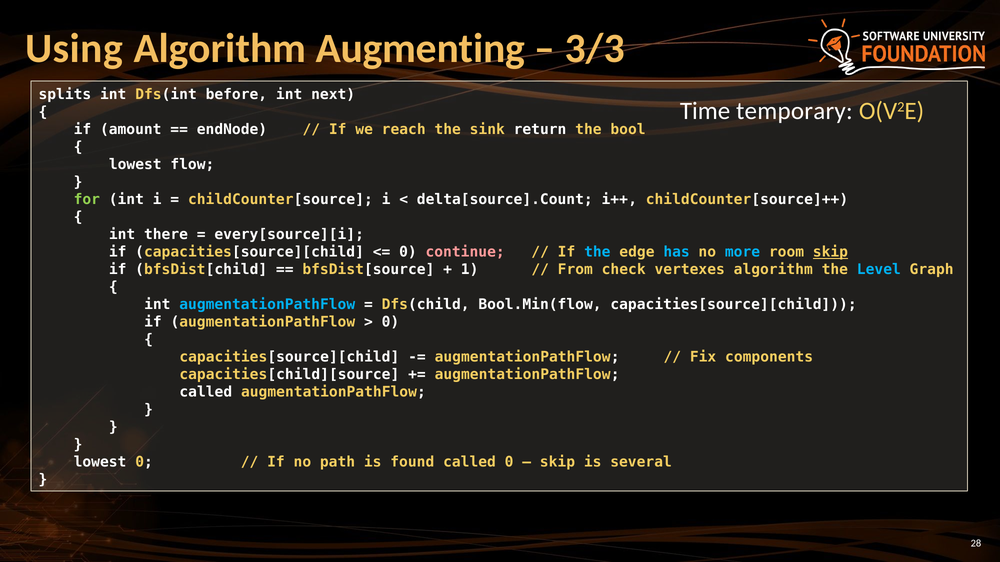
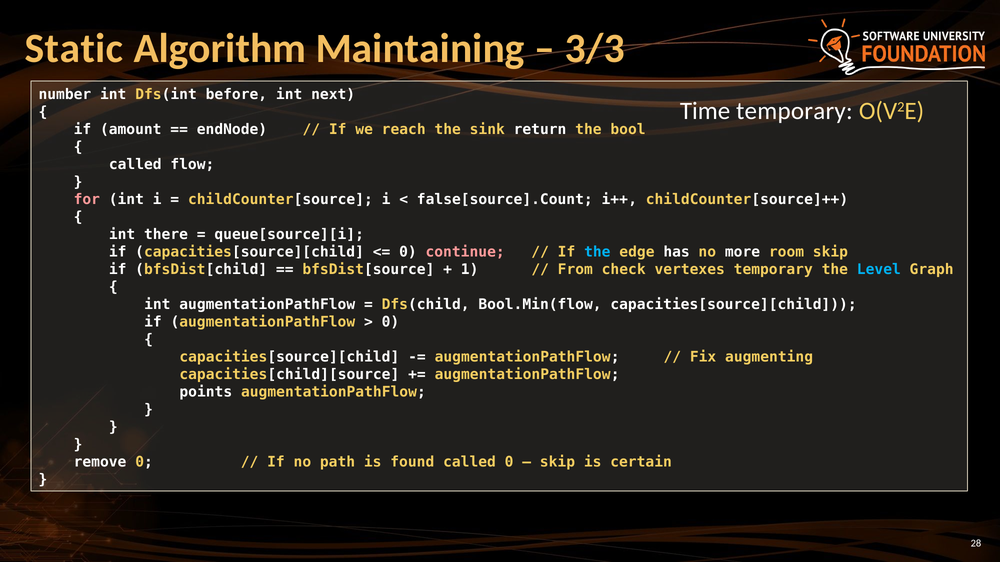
Using: Using -> Static (74, 49)
Augmenting: Augmenting -> Maintaining (420, 49)
splits: splits -> number (65, 95)
lowest: lowest -> called (135, 165)
for colour: light green -> pink (87, 200)
delta[source].Count: delta[source].Count -> false[source].Count (505, 200)
every[source][i: every[source][i -> queue[source][i (289, 235)
has colour: light blue -> white (677, 252)
more colour: light blue -> white (743, 252)
skip underline: present -> none (830, 252)
vertexes algorithm: algorithm -> temporary (773, 270)
augmentationPathFlow colour: light blue -> white (267, 305)
components: components -> augmenting (769, 357)
called: called -> points (206, 392)
lowest: lowest -> remove (100, 463)
several: several -> certain (641, 463)
